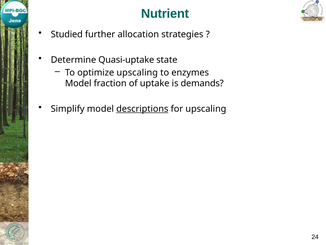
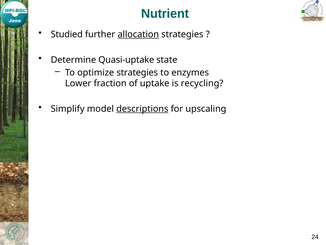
allocation underline: none -> present (138, 34)
optimize upscaling: upscaling -> strategies (137, 72)
Model: Model -> Lower (78, 83)
demands: demands -> recycling (202, 83)
